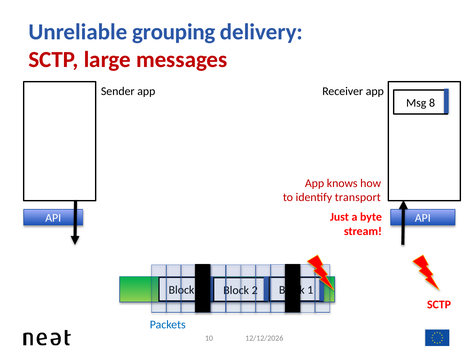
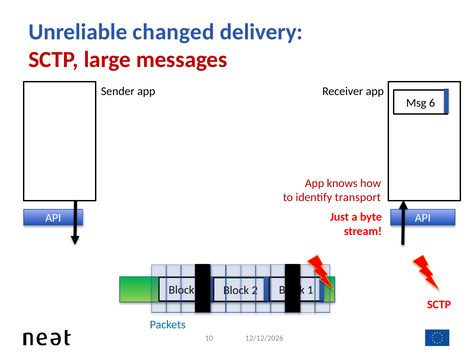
grouping: grouping -> changed (174, 32)
8: 8 -> 6 (432, 103)
